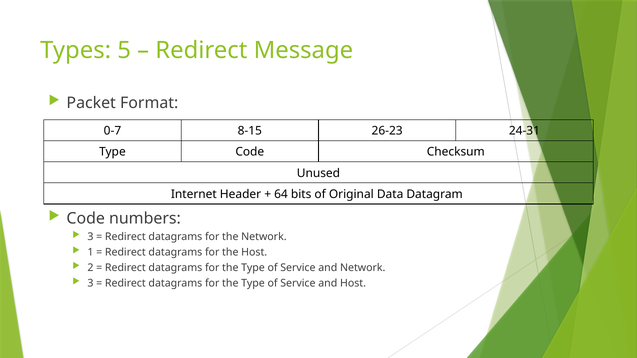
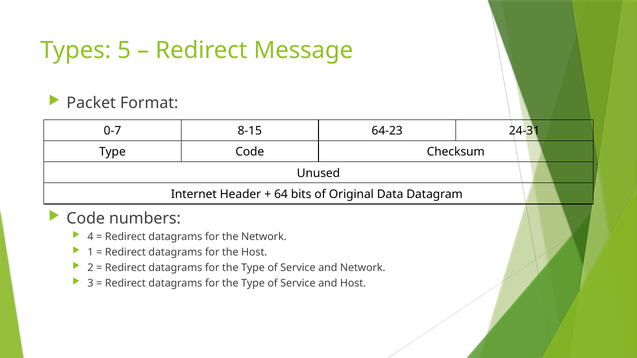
26-23: 26-23 -> 64-23 (387, 131)
3: 3 -> 4 (90, 237)
